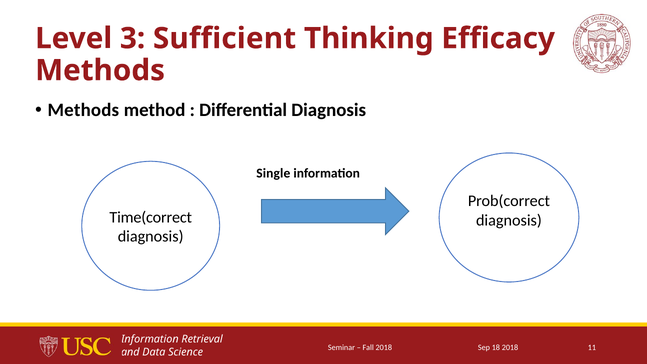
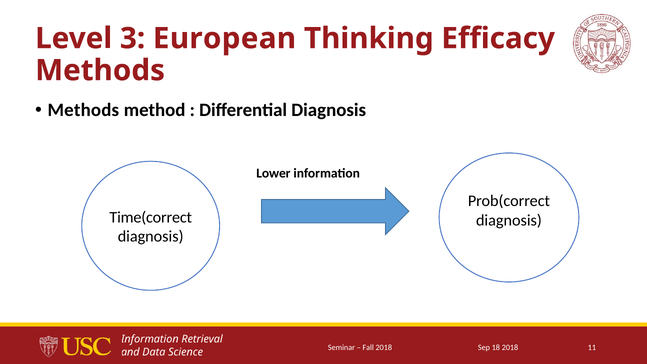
Sufficient: Sufficient -> European (224, 38)
Single: Single -> Lower (273, 174)
